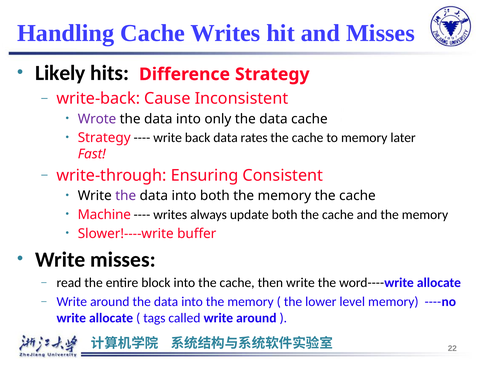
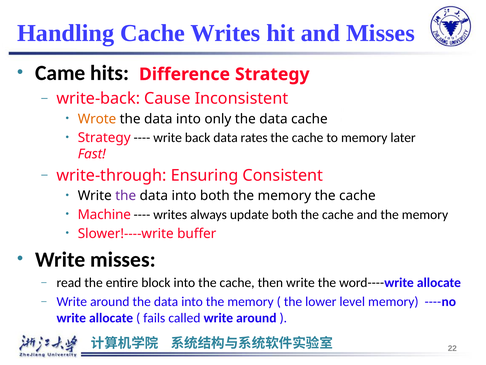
Likely: Likely -> Came (60, 73)
Wrote colour: purple -> orange (97, 119)
tags: tags -> fails (154, 317)
